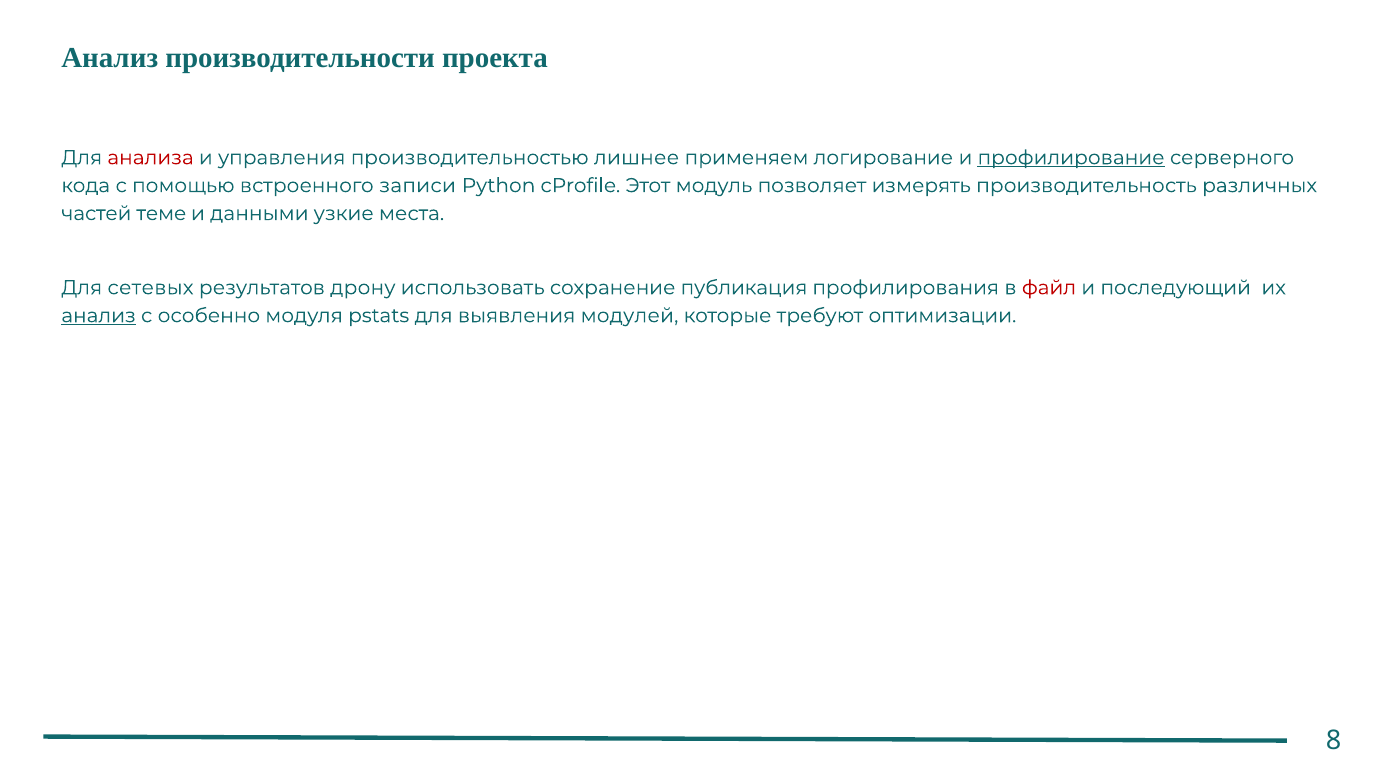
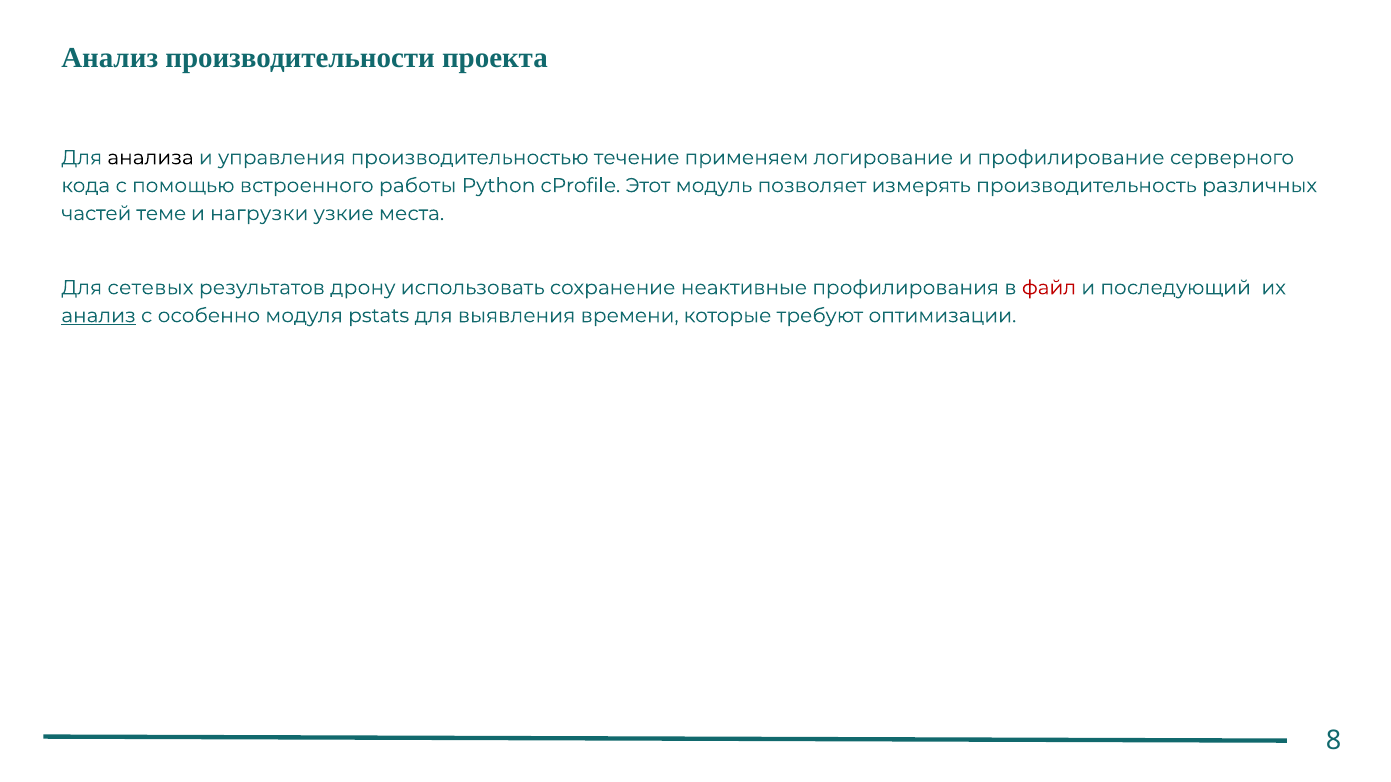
анализа colour: red -> black (151, 158)
лишнее: лишнее -> течение (637, 158)
профилирование underline: present -> none (1071, 158)
записи: записи -> работы (418, 186)
данными: данными -> нагрузки (259, 214)
публикация: публикация -> неактивные (744, 288)
модулей: модулей -> времени (630, 316)
